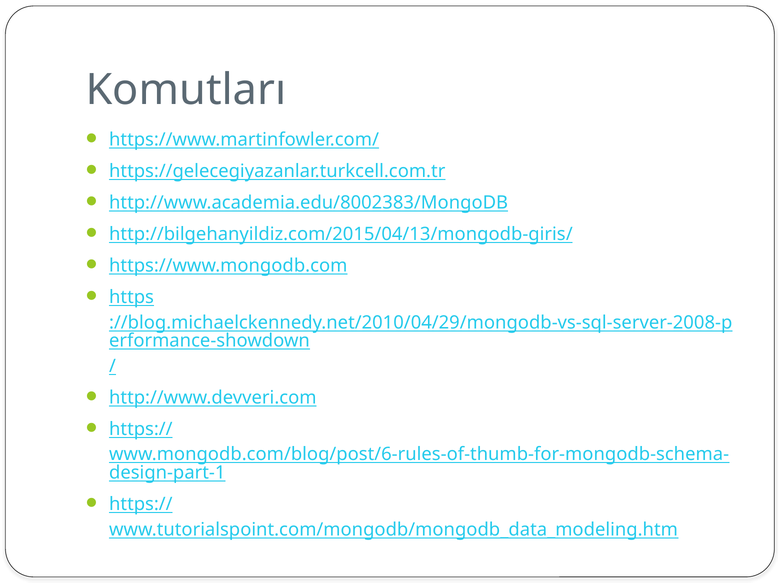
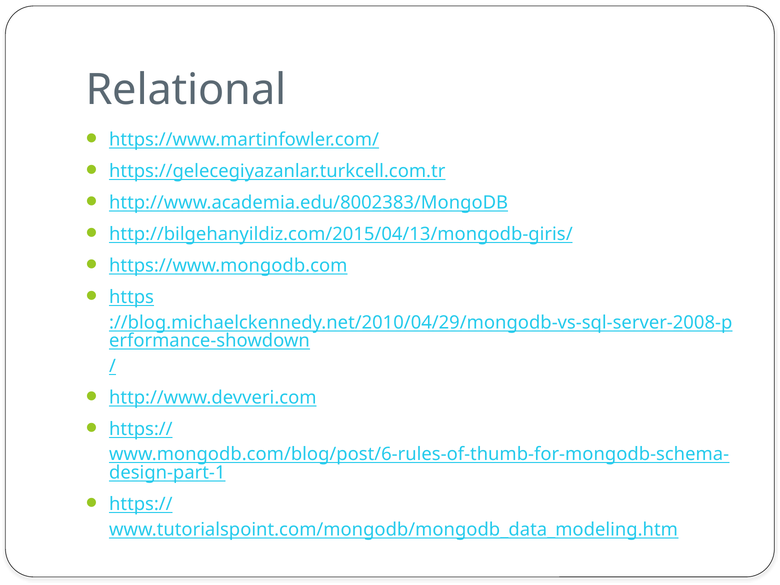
Komutları: Komutları -> Relational (186, 90)
